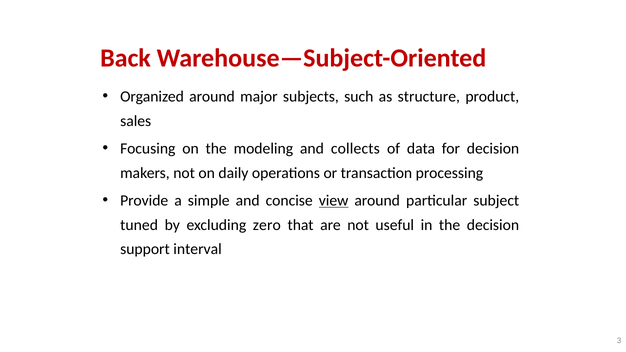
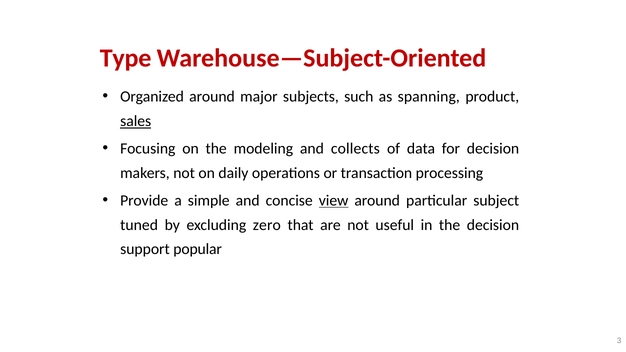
Back: Back -> Type (126, 58)
structure: structure -> spanning (429, 97)
sales underline: none -> present (136, 121)
interval: interval -> popular (198, 249)
